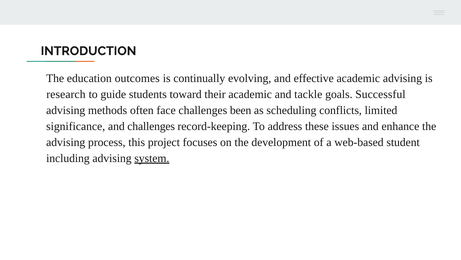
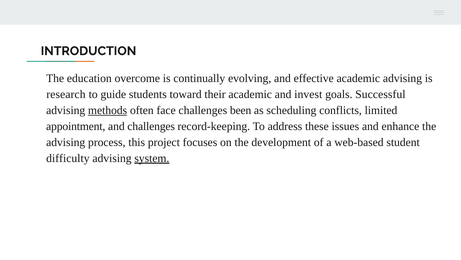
outcomes: outcomes -> overcome (137, 78)
tackle: tackle -> invest (308, 94)
methods underline: none -> present (108, 110)
significance: significance -> appointment (76, 126)
including: including -> difficulty (68, 158)
